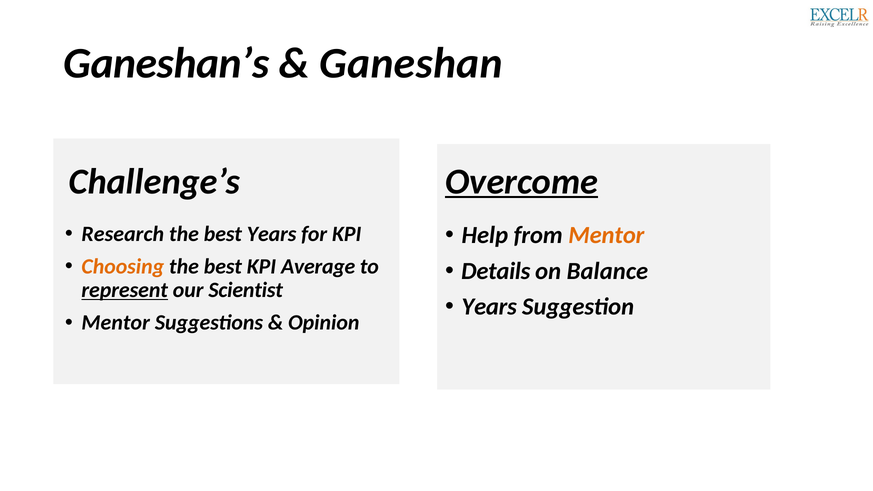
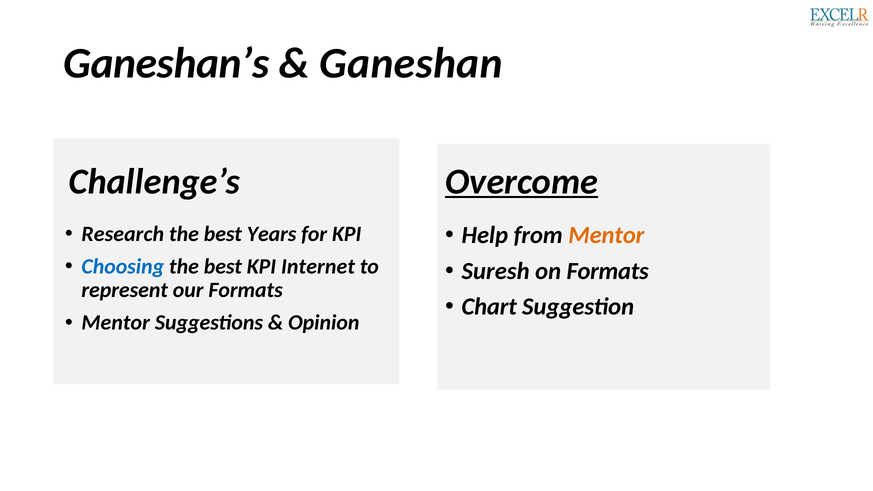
Choosing colour: orange -> blue (123, 267)
Average: Average -> Internet (318, 267)
Details: Details -> Suresh (496, 271)
on Balance: Balance -> Formats (608, 271)
represent underline: present -> none (125, 290)
our Scientist: Scientist -> Formats (246, 290)
Years: Years -> Chart (489, 307)
